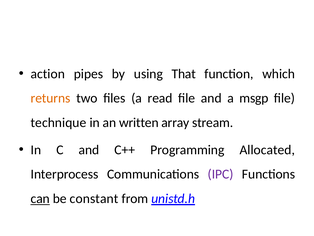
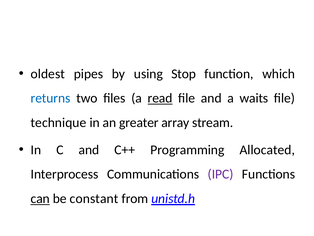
action: action -> oldest (48, 74)
That: That -> Stop (184, 74)
returns colour: orange -> blue (51, 98)
read underline: none -> present (160, 98)
msgp: msgp -> waits (254, 98)
written: written -> greater (139, 122)
